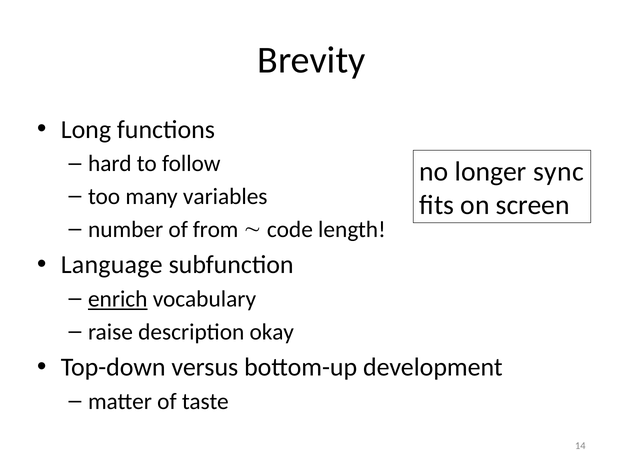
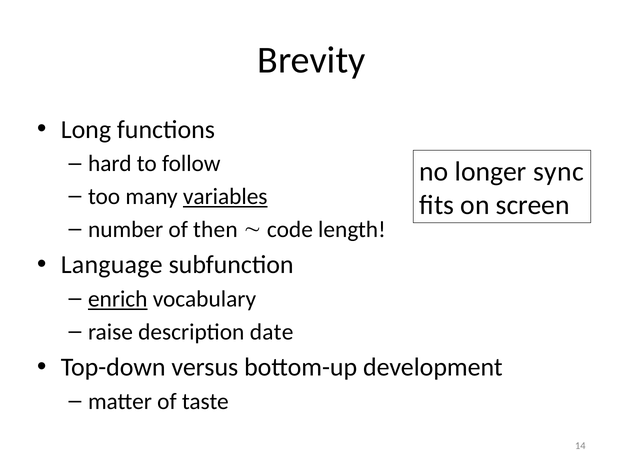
variables underline: none -> present (225, 197)
from: from -> then (215, 230)
okay: okay -> date (272, 332)
